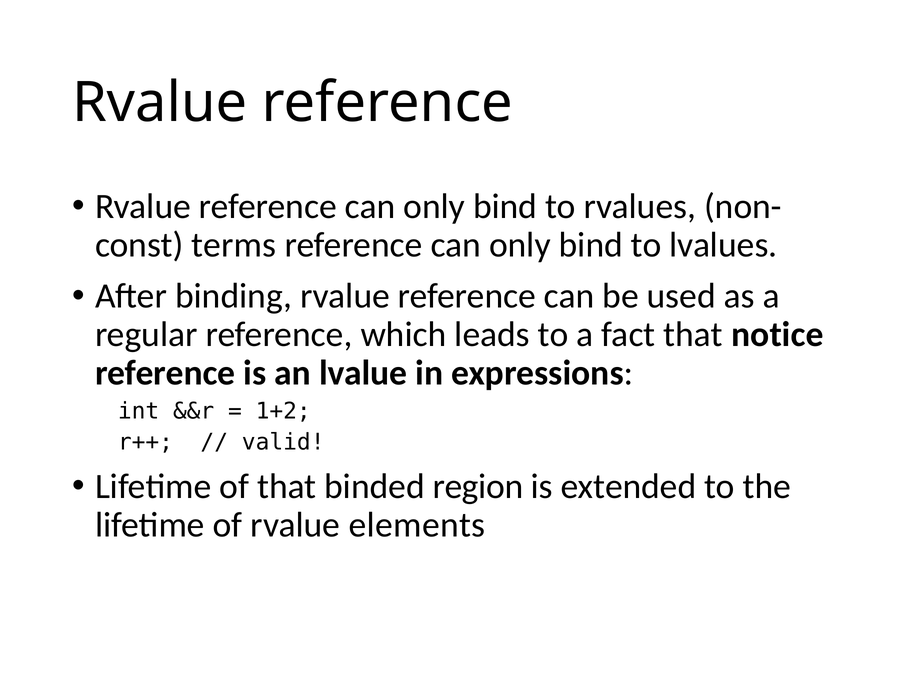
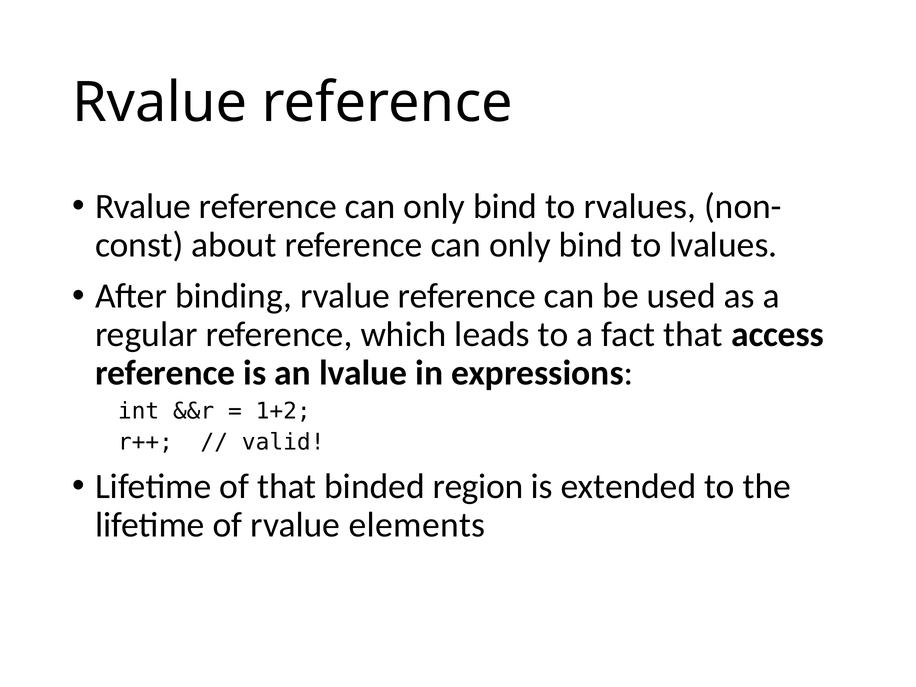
terms: terms -> about (234, 245)
notice: notice -> access (777, 335)
